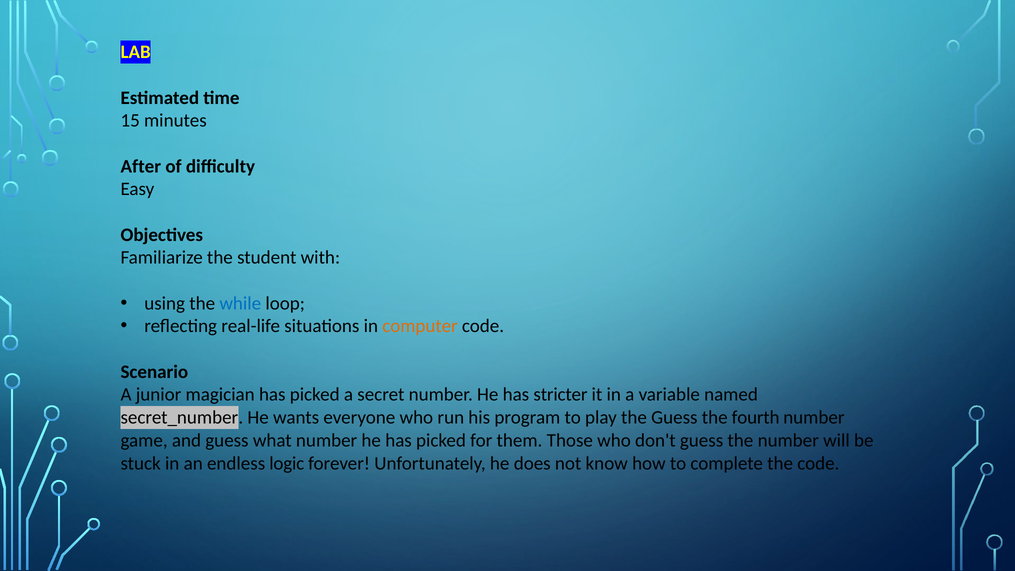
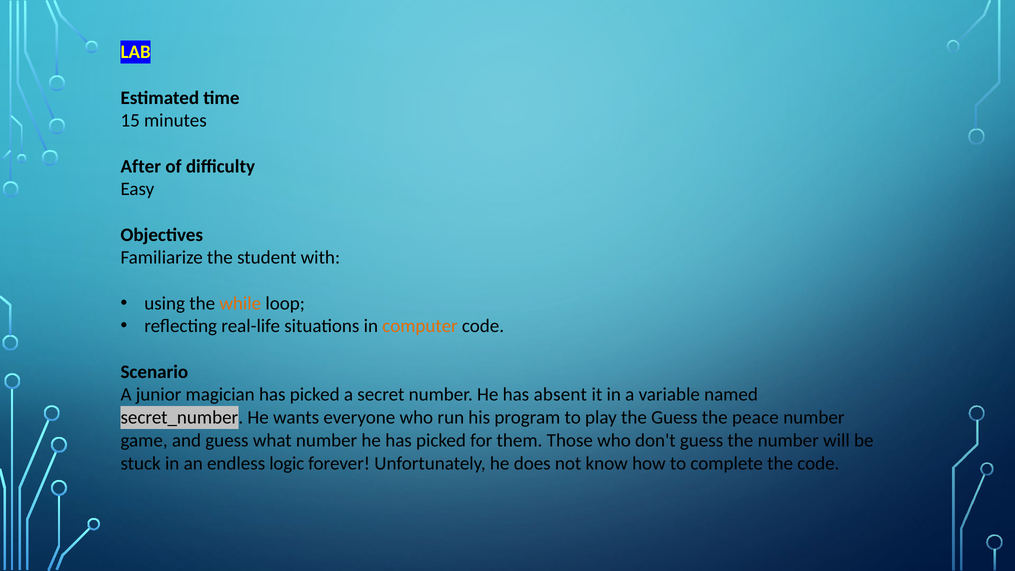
while colour: blue -> orange (240, 303)
stricter: stricter -> absent (560, 395)
fourth: fourth -> peace (755, 417)
